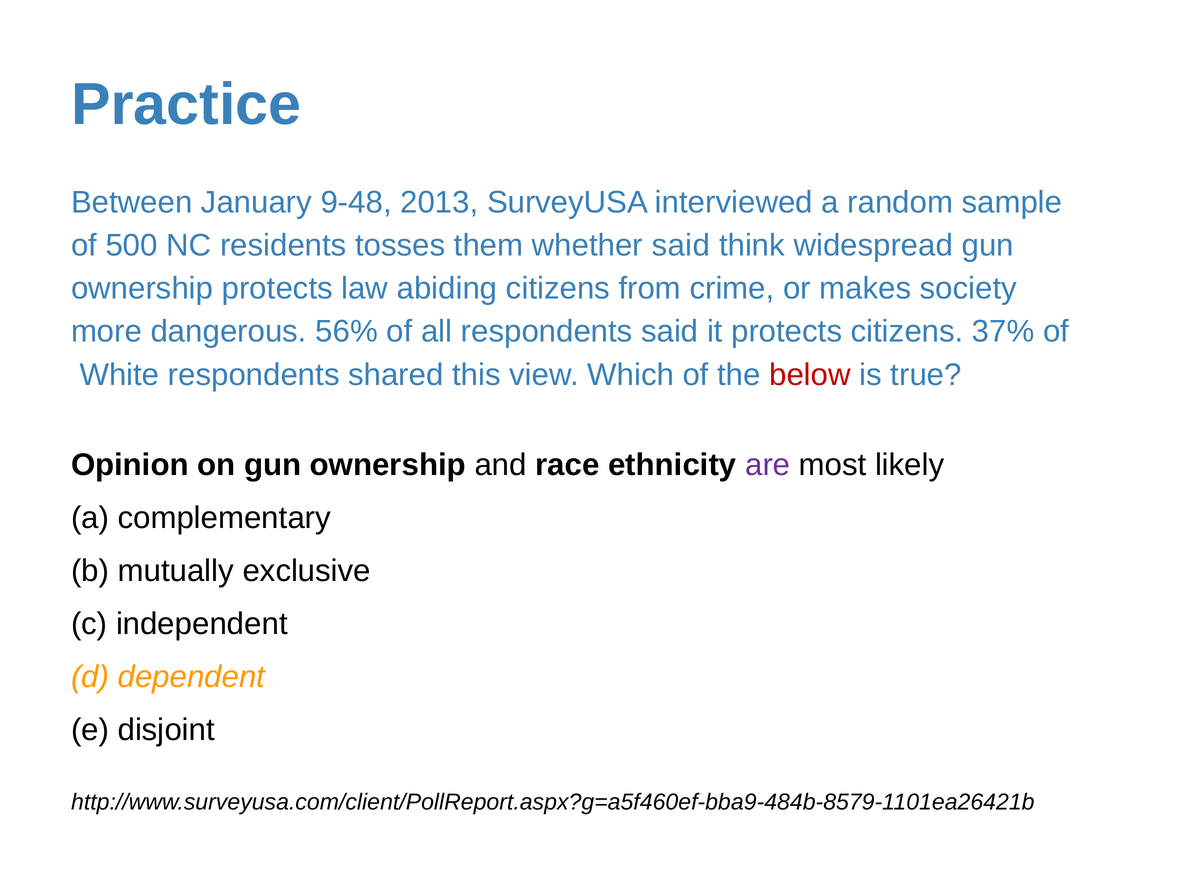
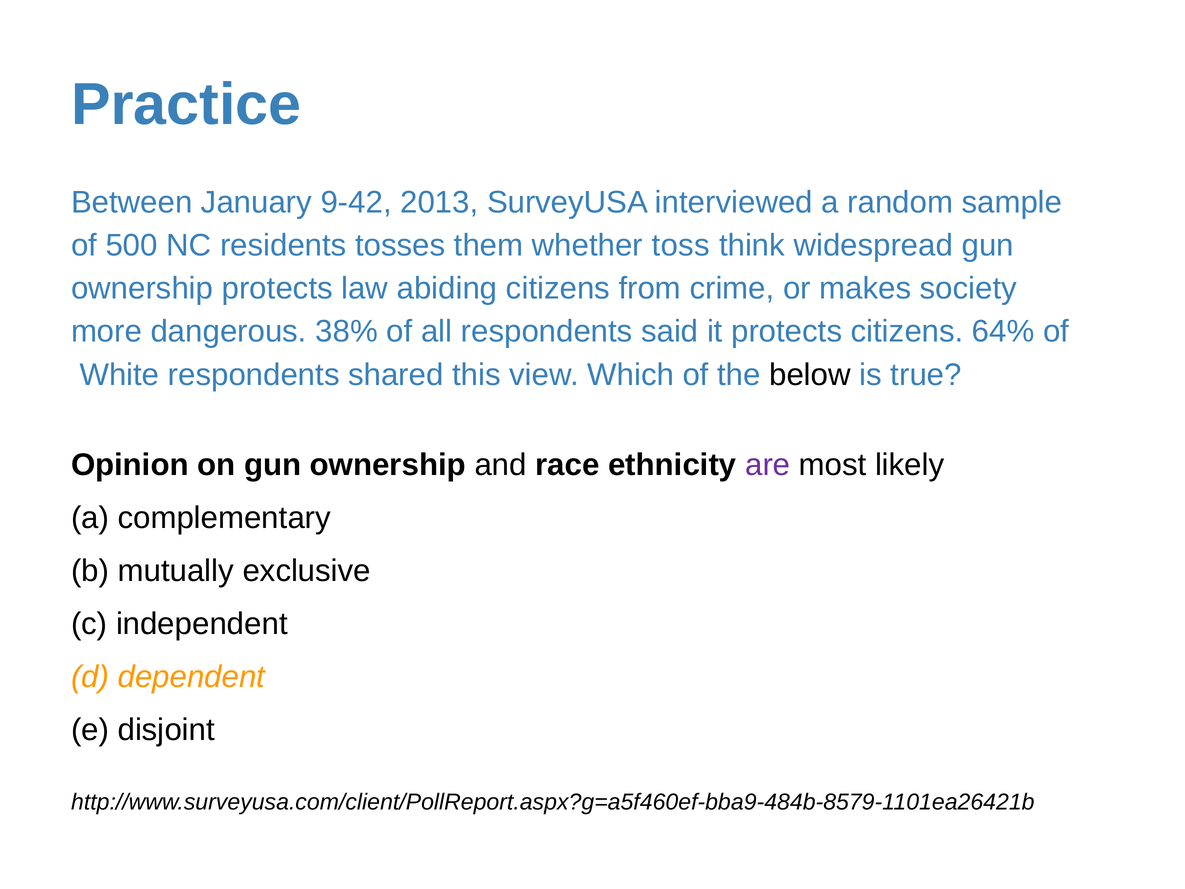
9-48: 9-48 -> 9-42 (356, 202)
whether said: said -> toss (681, 245)
56%: 56% -> 38% (347, 332)
37%: 37% -> 64% (1003, 332)
below colour: red -> black (810, 375)
